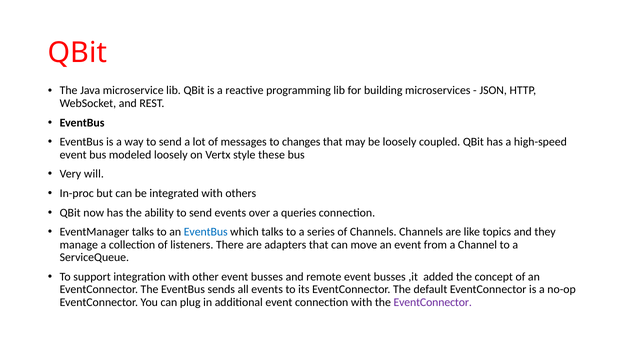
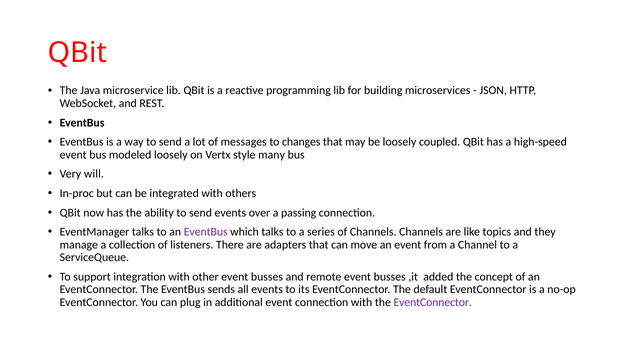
these: these -> many (272, 155)
queries: queries -> passing (299, 213)
EventBus colour: blue -> purple (206, 232)
